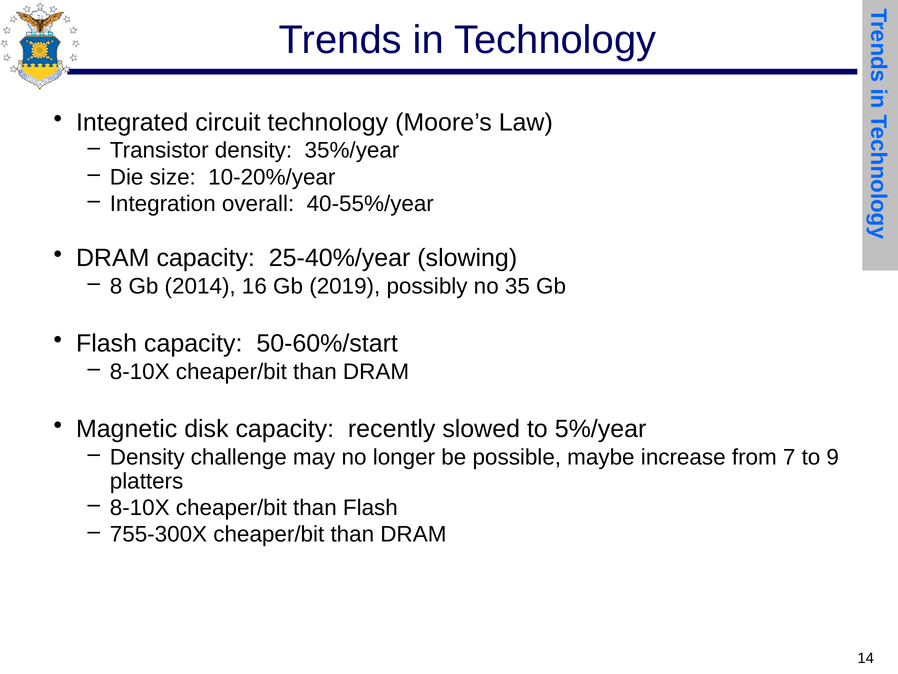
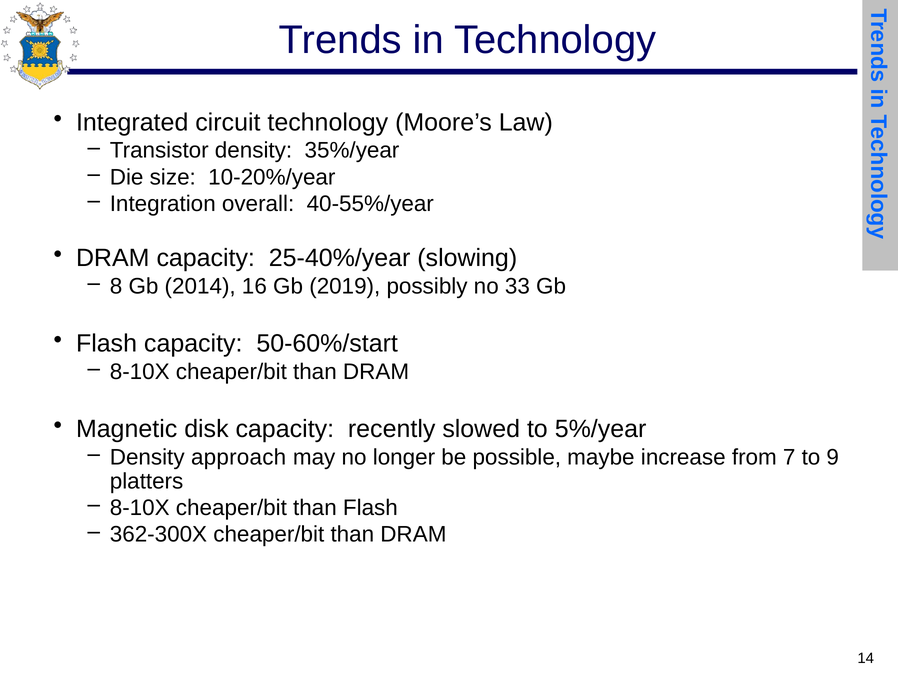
35: 35 -> 33 (517, 286)
challenge: challenge -> approach (239, 457)
755-300X: 755-300X -> 362-300X (158, 534)
